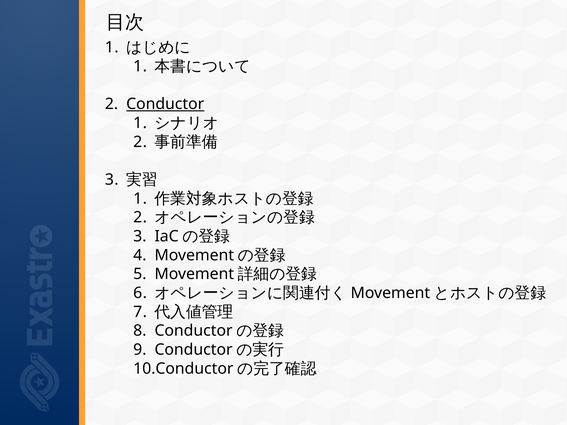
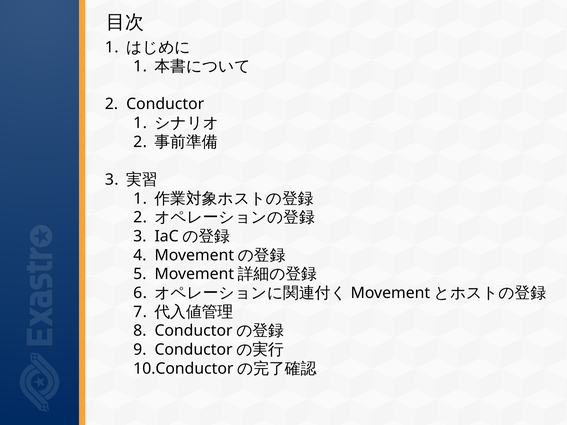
Conductor underline: present -> none (165, 104)
